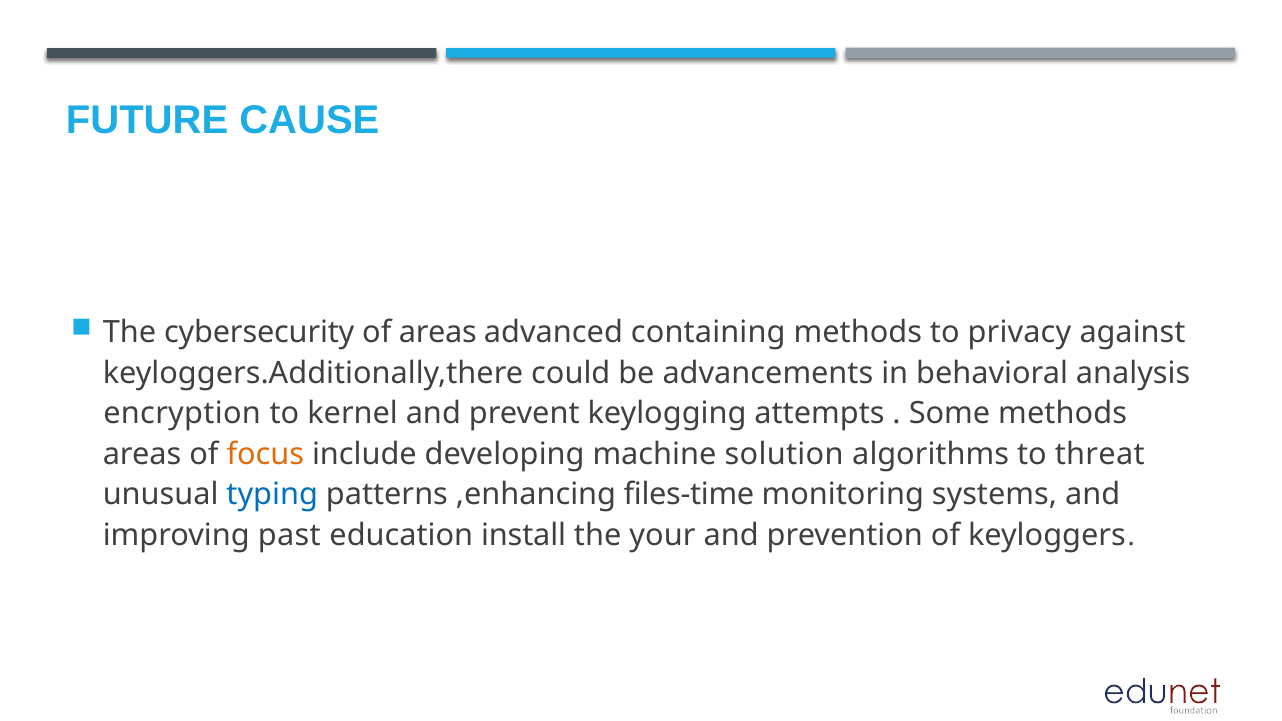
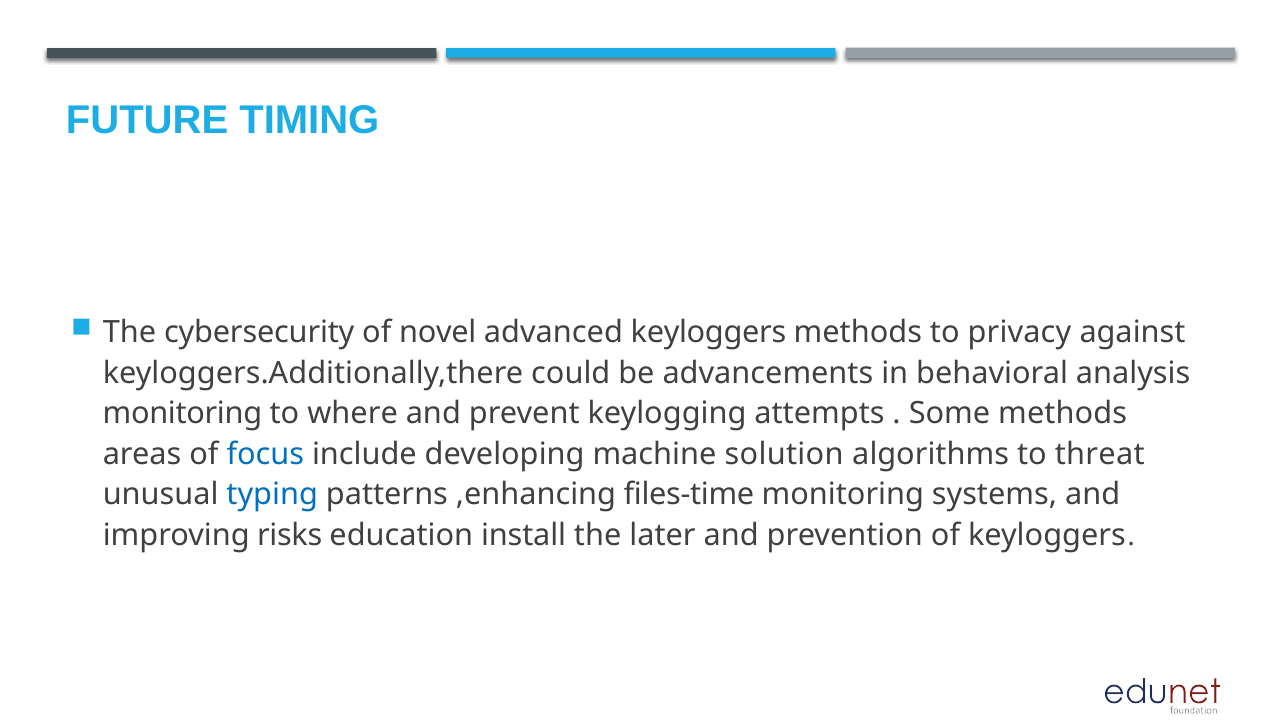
CAUSE: CAUSE -> TIMING (309, 120)
of areas: areas -> novel (438, 333)
advanced containing: containing -> keyloggers (708, 333)
encryption: encryption -> monitoring (182, 414)
kernel: kernel -> where (353, 414)
focus colour: orange -> blue (265, 454)
past: past -> risks (290, 535)
your: your -> later (662, 535)
